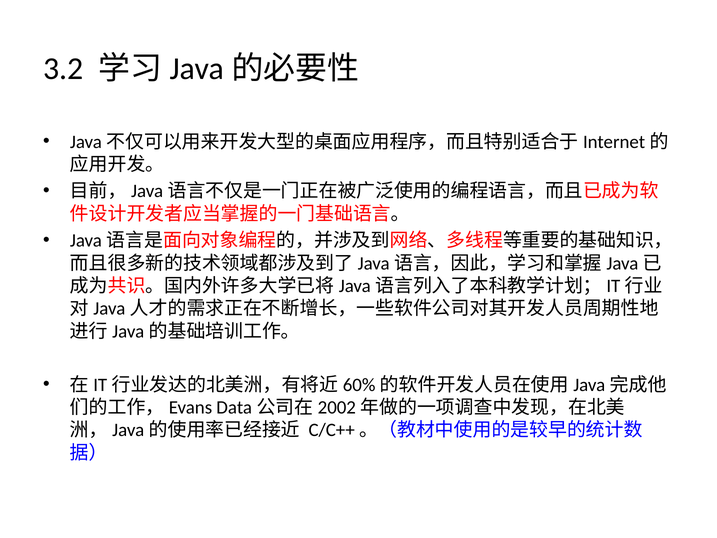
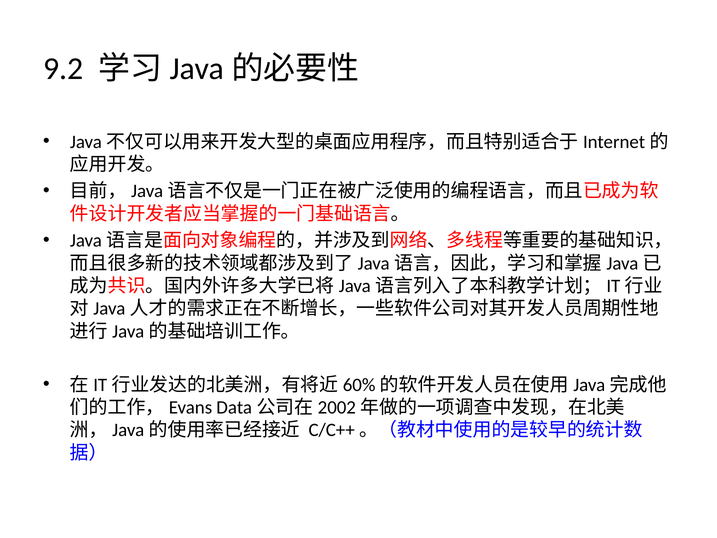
3.2: 3.2 -> 9.2 (63, 69)
